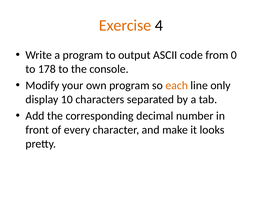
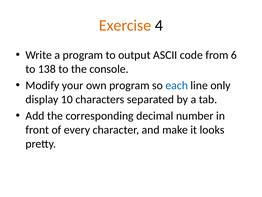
0: 0 -> 6 (234, 55)
178: 178 -> 138 (47, 69)
each colour: orange -> blue (177, 85)
